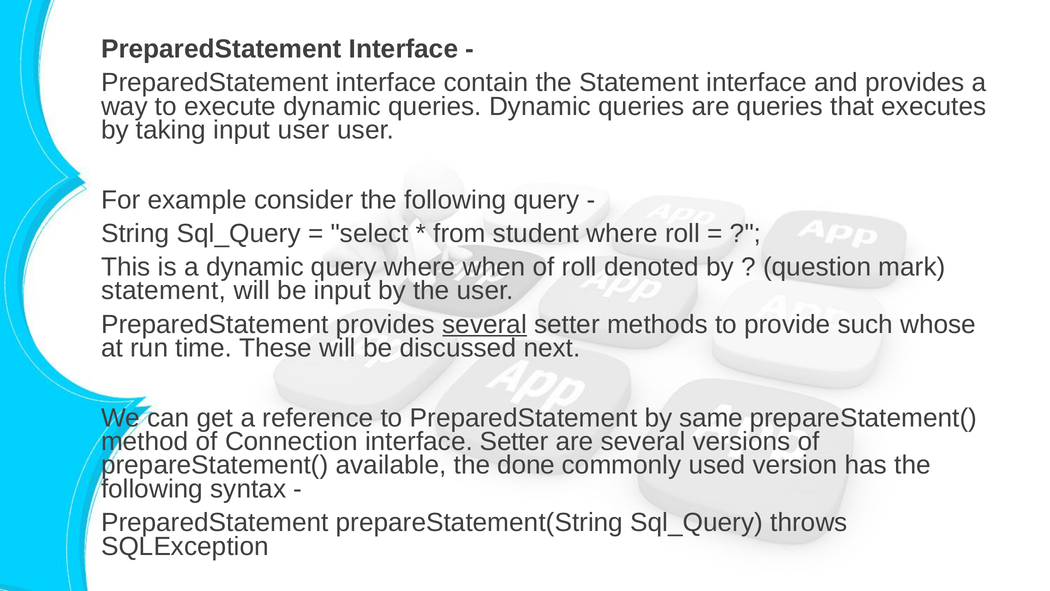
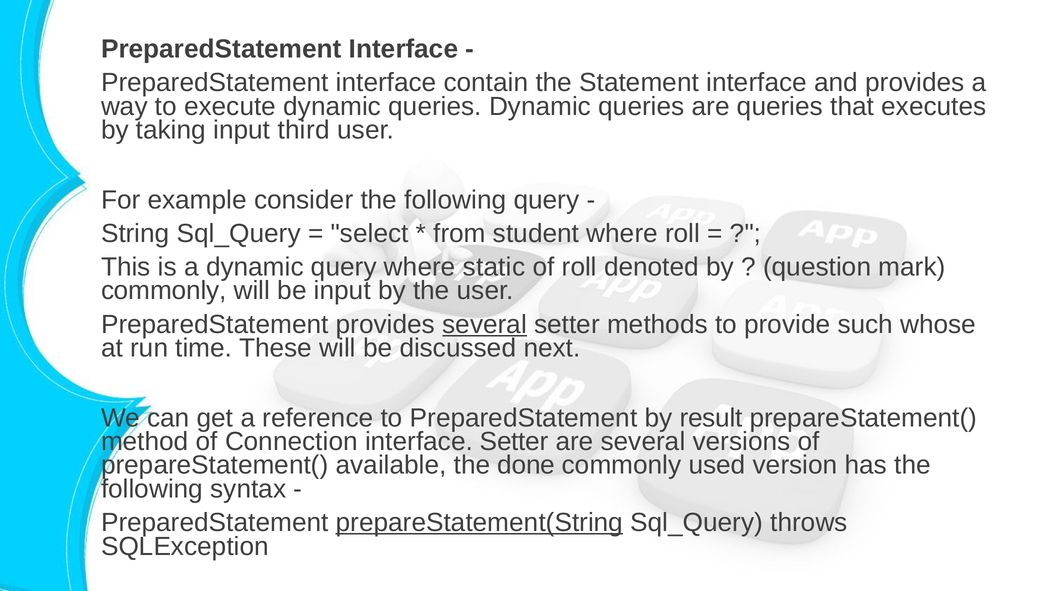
input user: user -> third (304, 130)
when: when -> static (494, 267)
statement: statement -> commonly (164, 291)
same: same -> result (711, 418)
prepareStatement(String underline: none -> present (479, 522)
